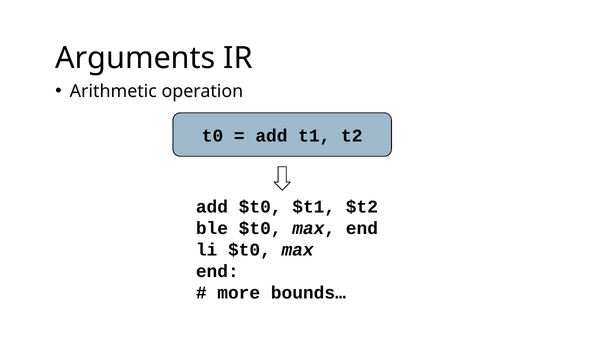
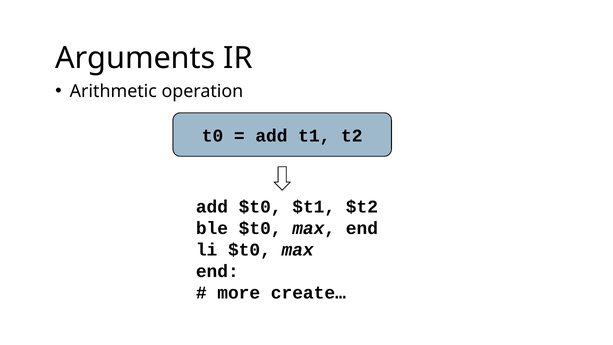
bounds…: bounds… -> create… (308, 293)
